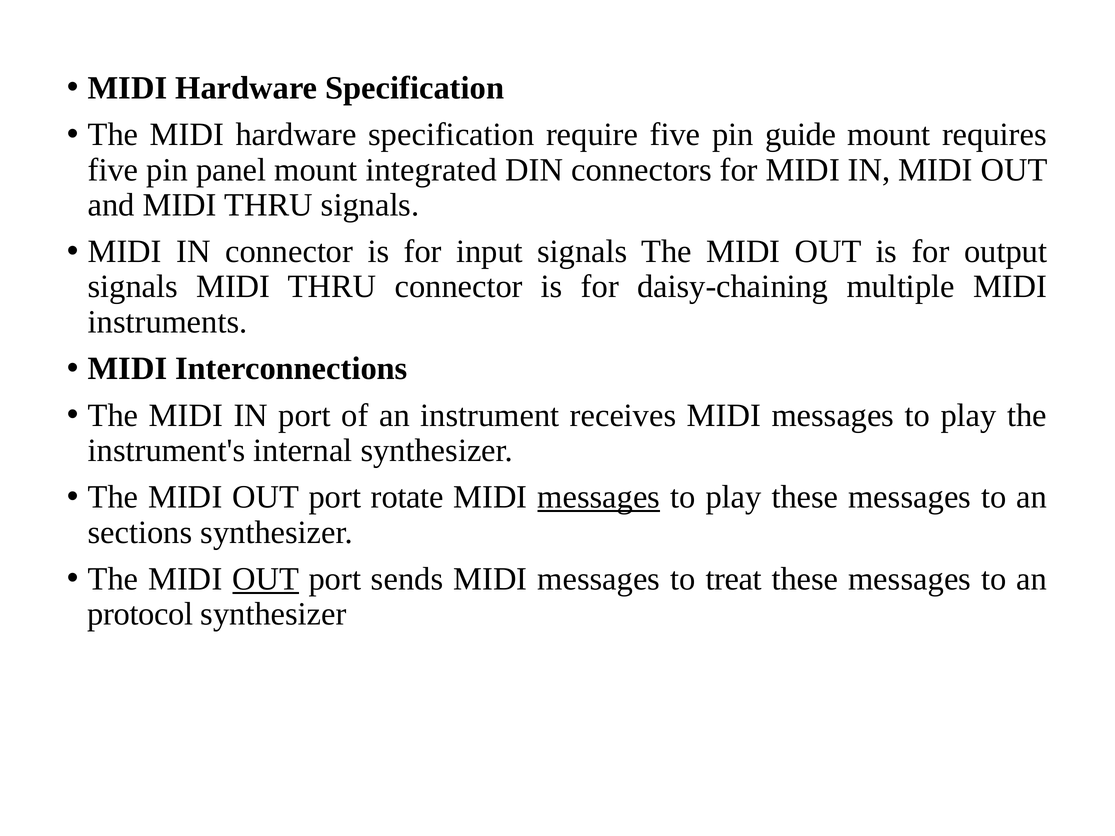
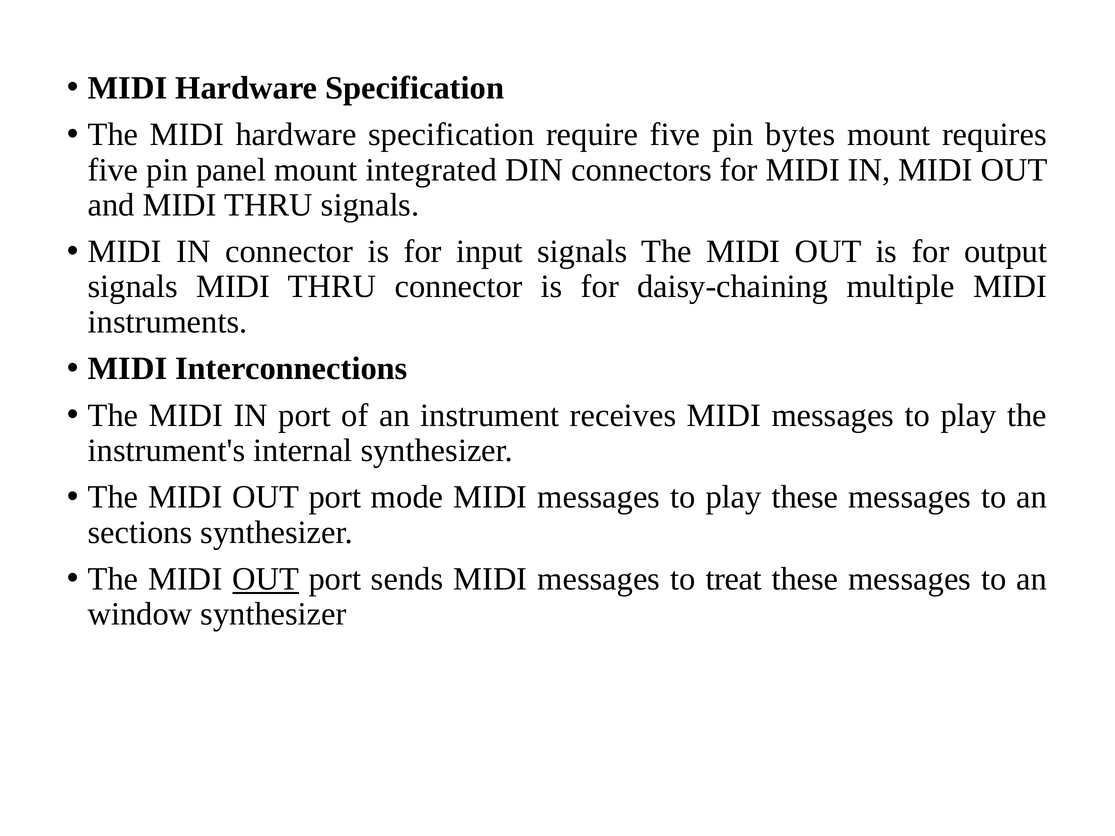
guide: guide -> bytes (800, 135)
rotate: rotate -> mode (407, 497)
messages underline: present -> none (599, 497)
protocol: protocol -> window (140, 614)
